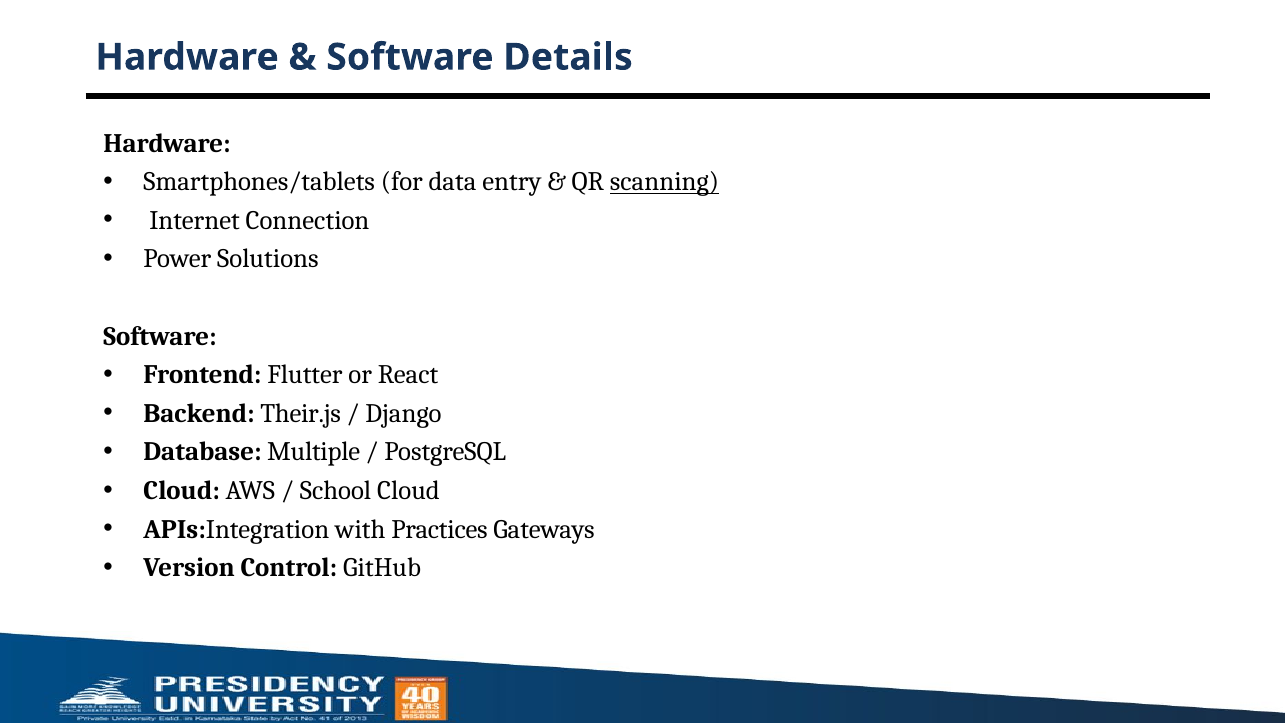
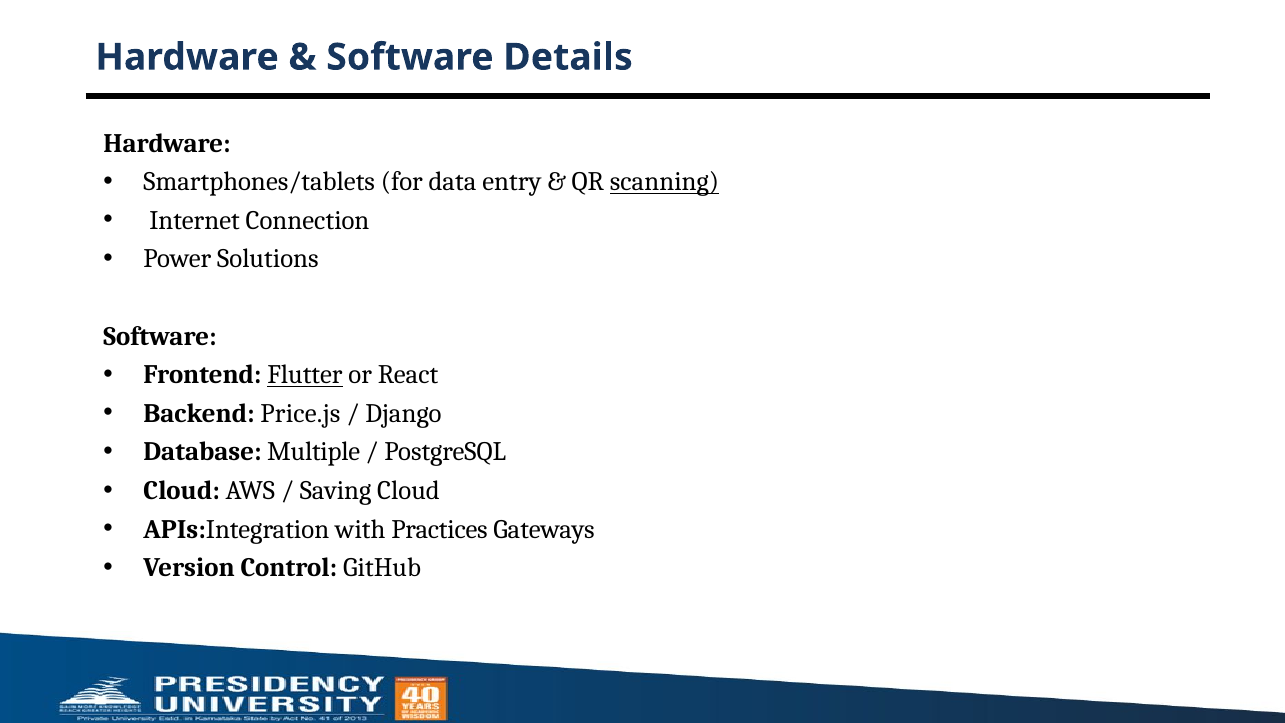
Flutter underline: none -> present (305, 375)
Their.js: Their.js -> Price.js (300, 413)
School: School -> Saving (336, 491)
